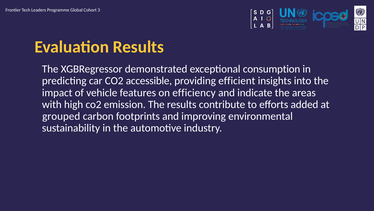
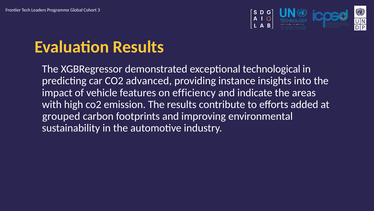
consumption: consumption -> technological (272, 69)
accessible: accessible -> advanced (149, 81)
efficient: efficient -> instance (237, 81)
